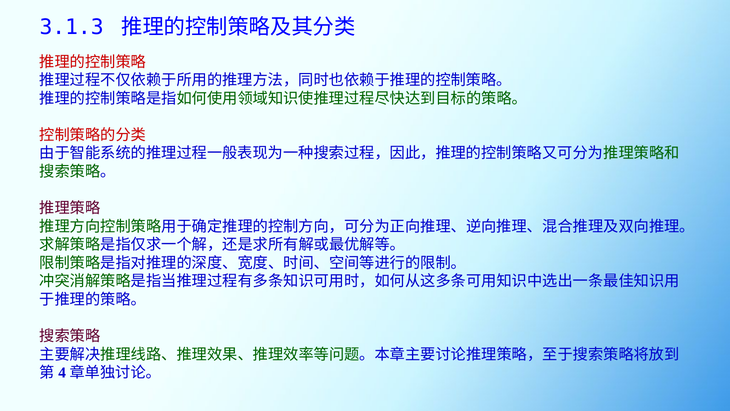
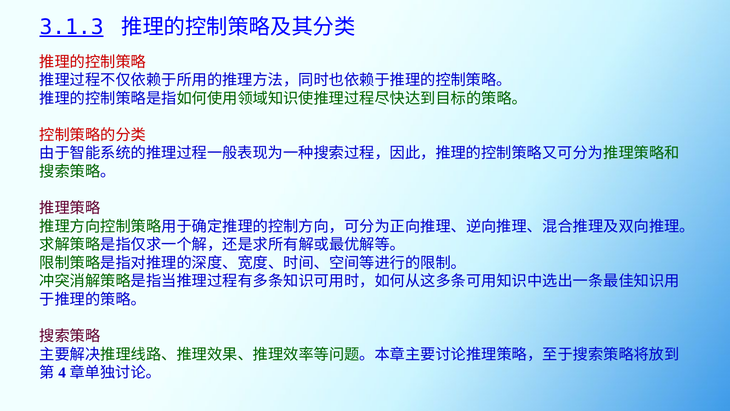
3.1.3 underline: none -> present (72, 27)
